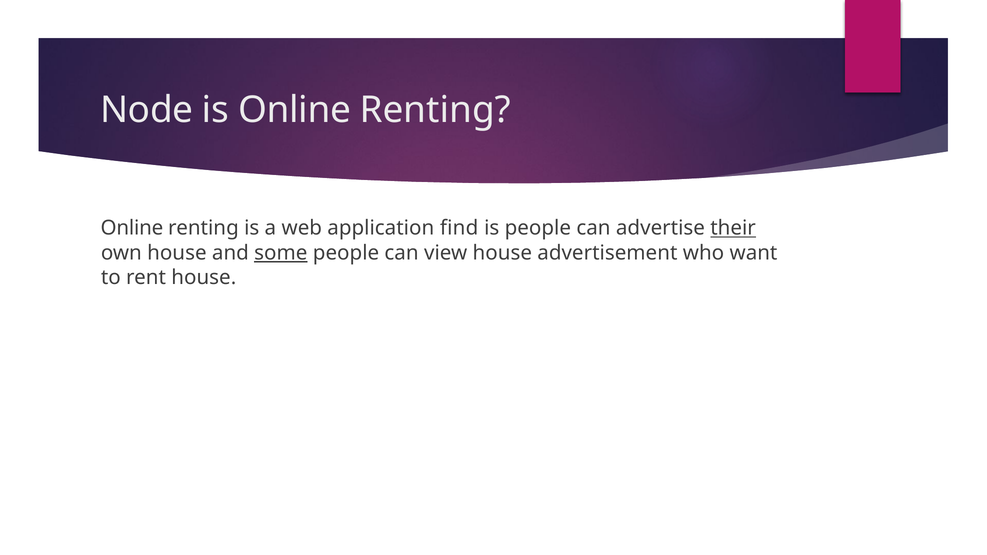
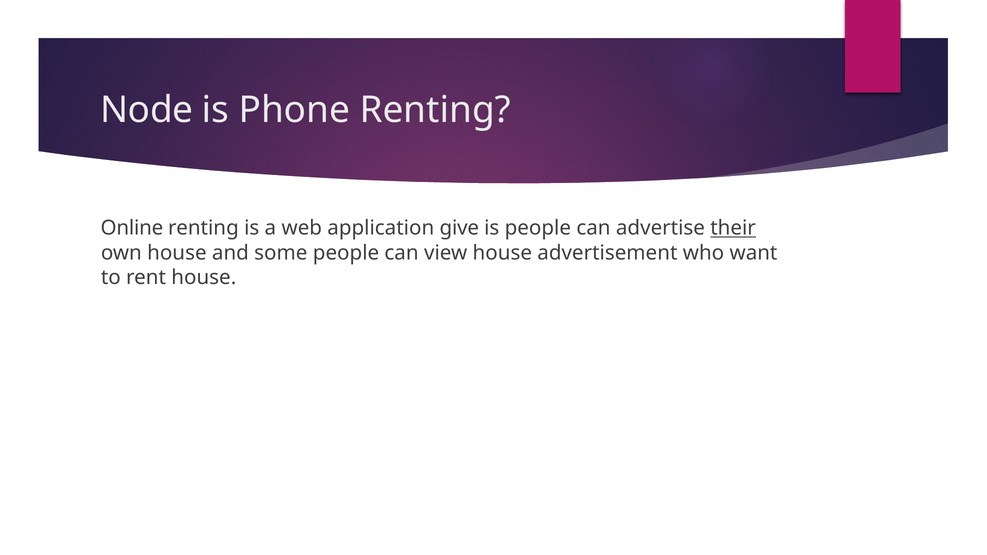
is Online: Online -> Phone (294, 110)
find: find -> give (459, 228)
some underline: present -> none (281, 253)
